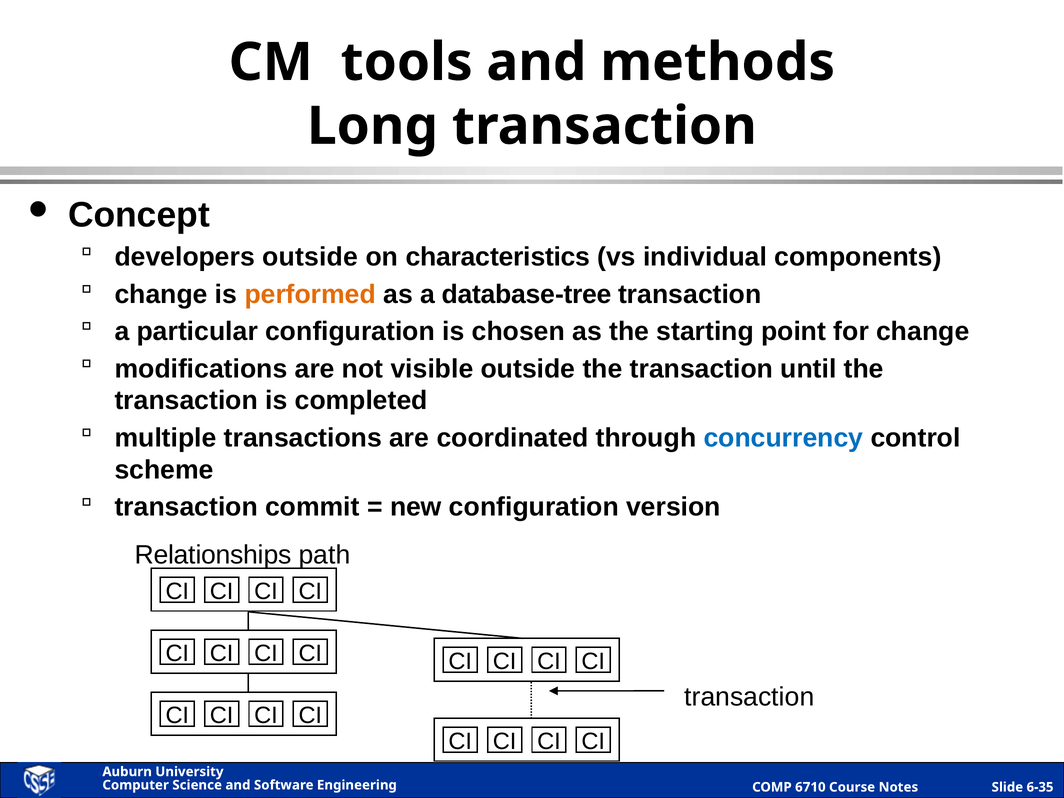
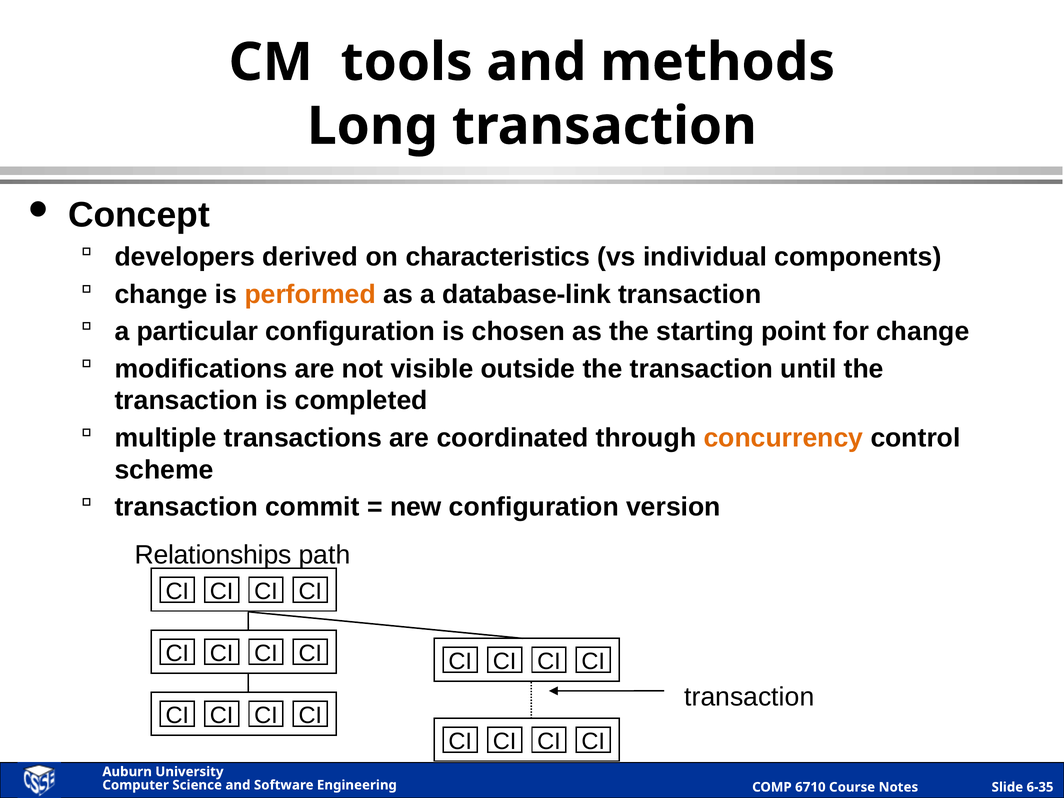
developers outside: outside -> derived (310, 257)
database-tree: database-tree -> database-link (527, 294)
concurrency colour: blue -> orange (783, 438)
